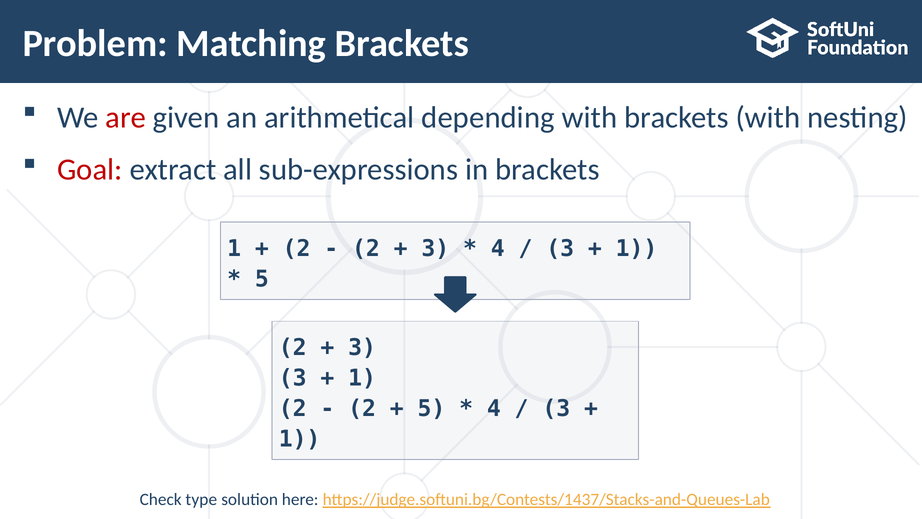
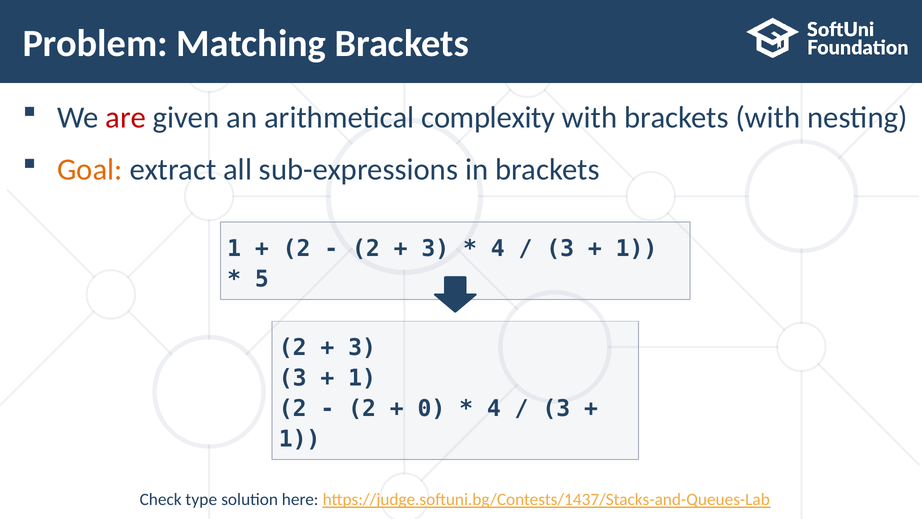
depending: depending -> complexity (488, 117)
Goal colour: red -> orange (90, 170)
5: 5 -> 0 (431, 408)
